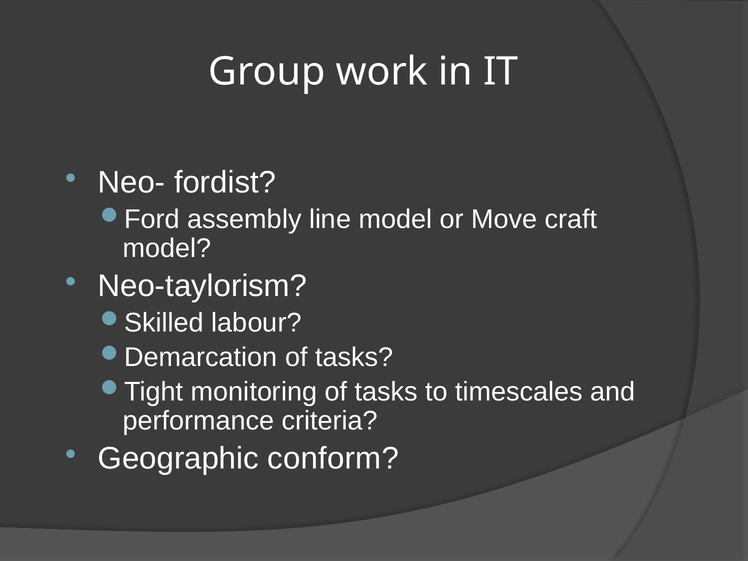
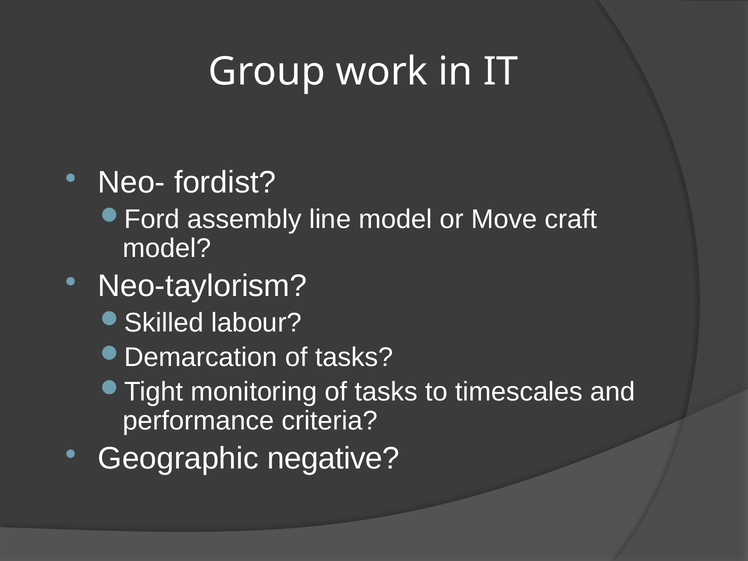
conform: conform -> negative (333, 459)
